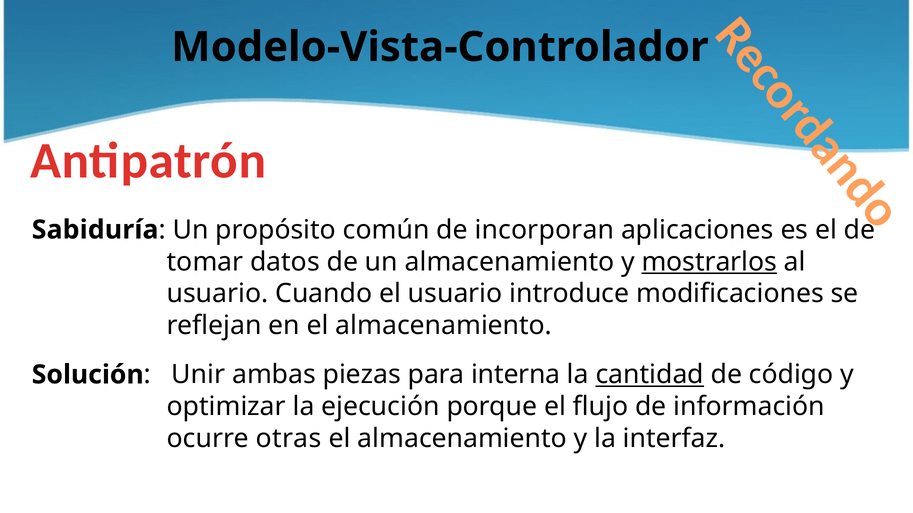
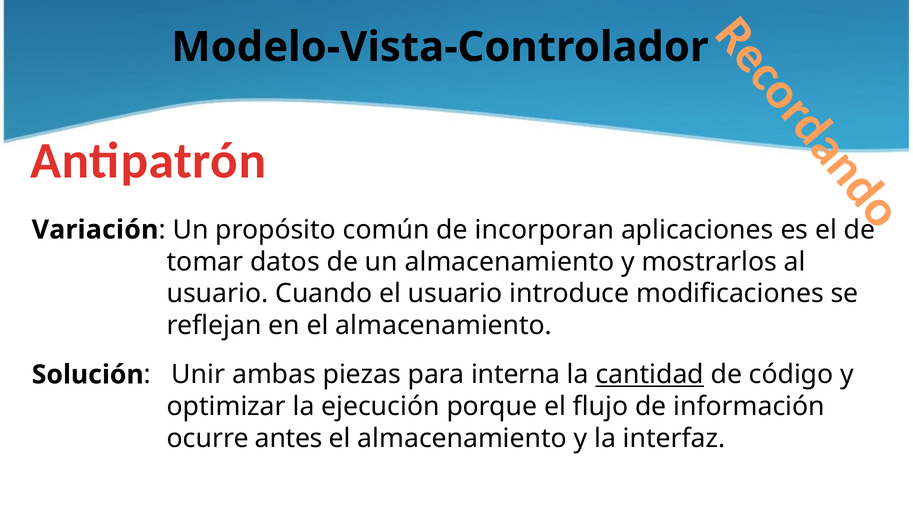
Sabiduría: Sabiduría -> Variación (95, 230)
mostrarlos underline: present -> none (709, 262)
otras: otras -> antes (289, 439)
